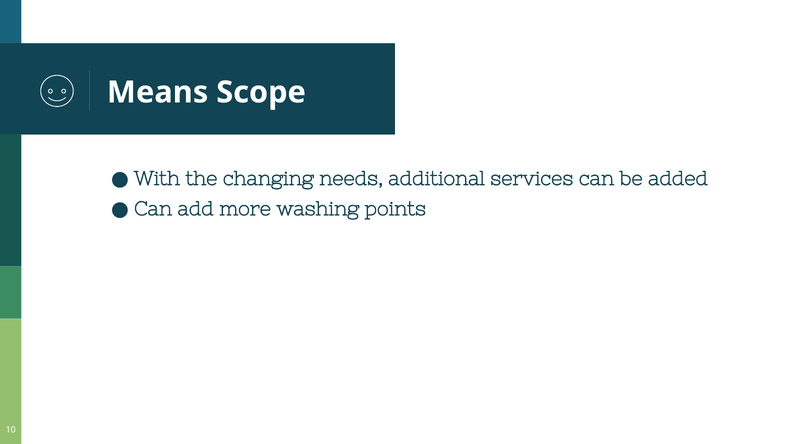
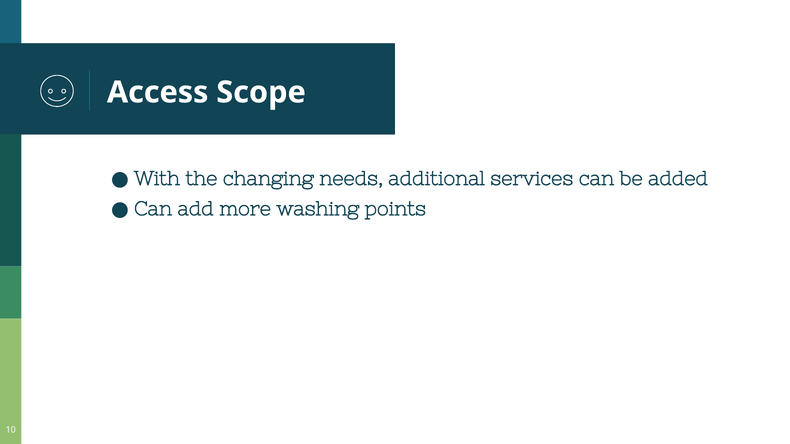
Means: Means -> Access (158, 92)
